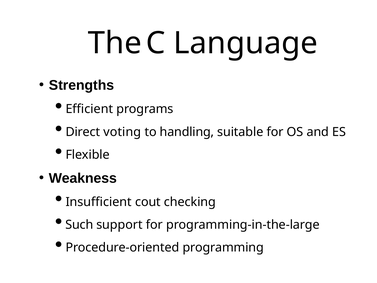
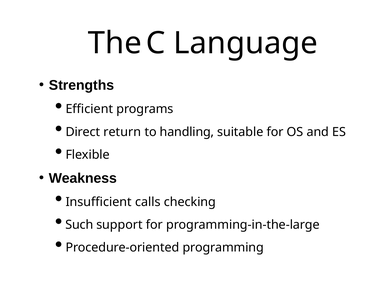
voting: voting -> return (122, 132)
cout: cout -> calls (148, 202)
